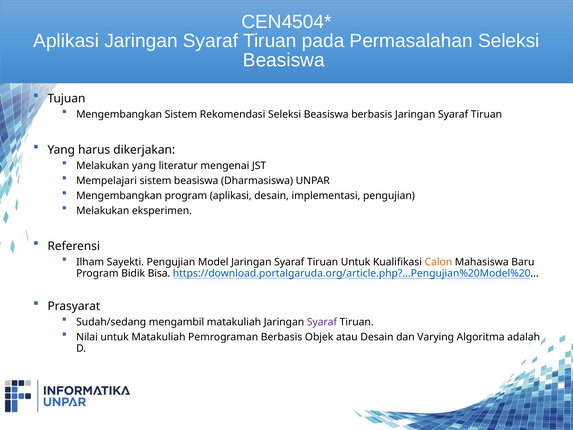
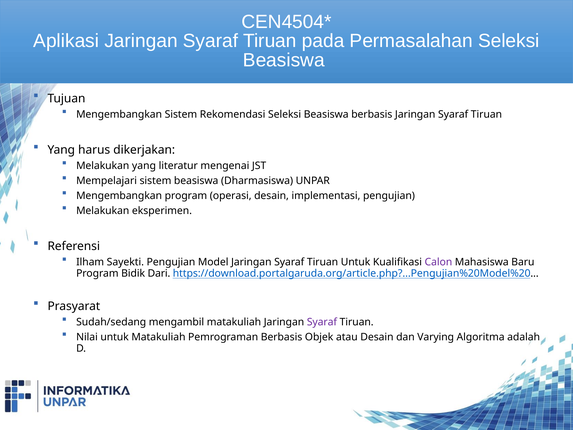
program aplikasi: aplikasi -> operasi (231, 196)
Calon colour: orange -> purple (438, 262)
Bisa: Bisa -> Dari (159, 273)
